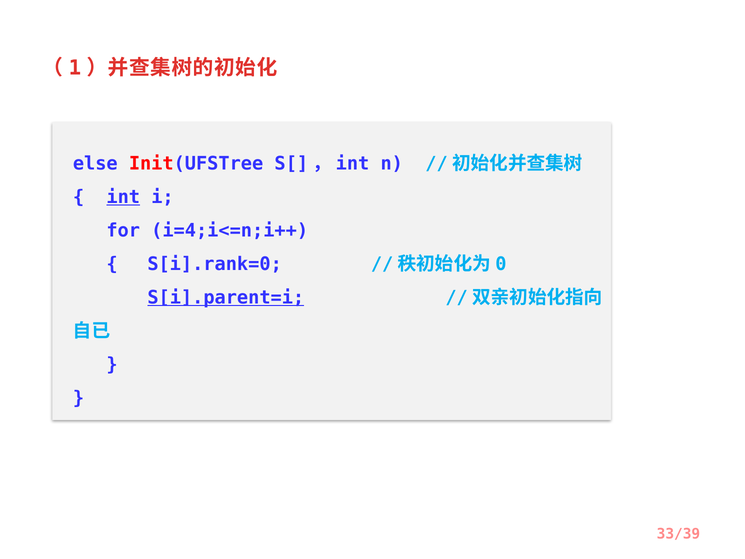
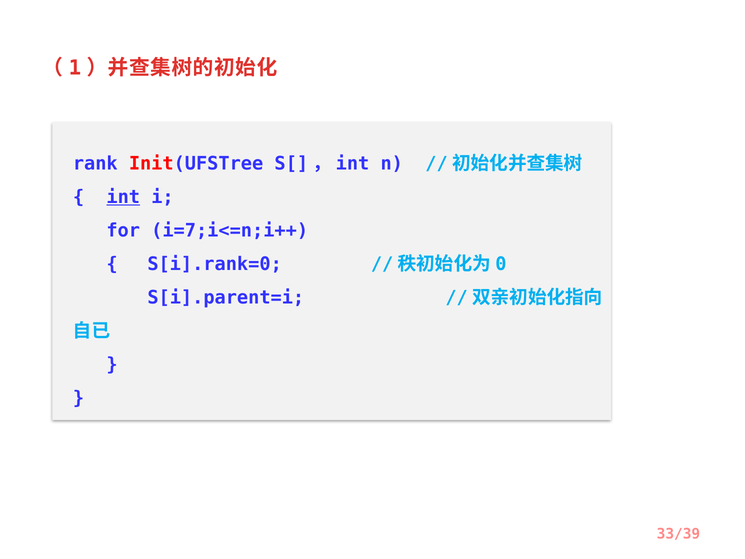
else: else -> rank (95, 163)
i=4;i<=n;i++: i=4;i<=n;i++ -> i=7;i<=n;i++ (230, 230)
S[i].parent=i underline: present -> none (226, 298)
